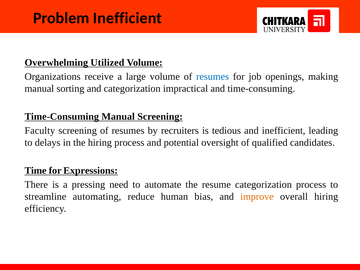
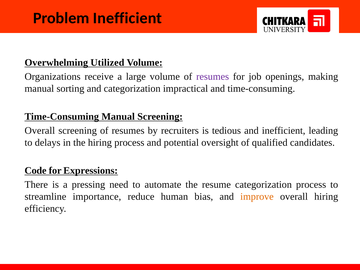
resumes colour: blue -> purple (213, 77)
Faculty: Faculty -> Overall (40, 131)
Time: Time -> Code (35, 171)
automating: automating -> importance (97, 197)
